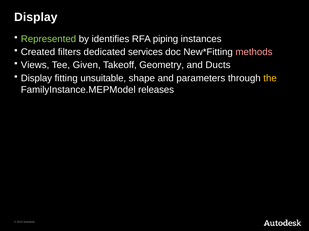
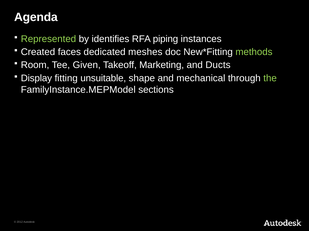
Display: Display -> Agenda (36, 17)
filters: filters -> faces (69, 52)
services: services -> meshes (145, 52)
methods colour: pink -> light green (254, 52)
Views: Views -> Room (35, 65)
Geometry: Geometry -> Marketing (162, 65)
parameters: parameters -> mechanical (201, 78)
the colour: yellow -> light green (270, 78)
releases: releases -> sections (156, 90)
